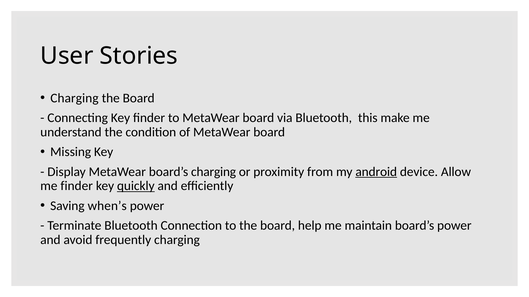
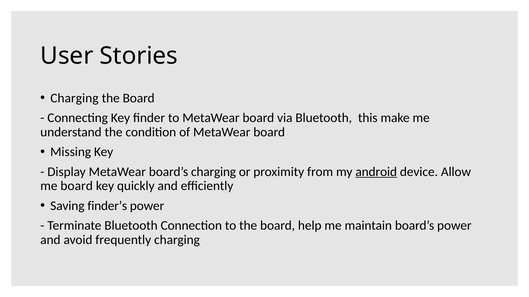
me finder: finder -> board (77, 186)
quickly underline: present -> none (136, 186)
when’s: when’s -> finder’s (107, 206)
